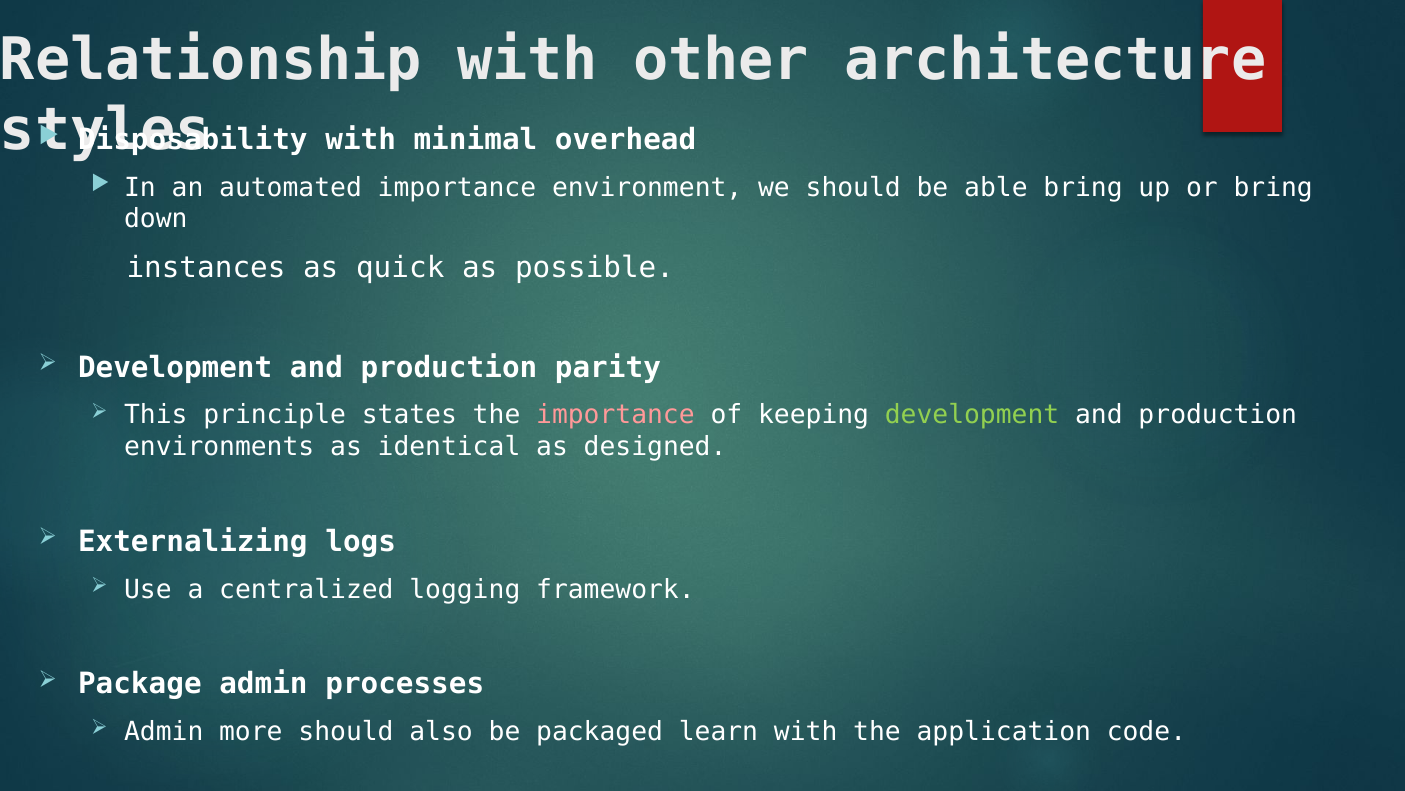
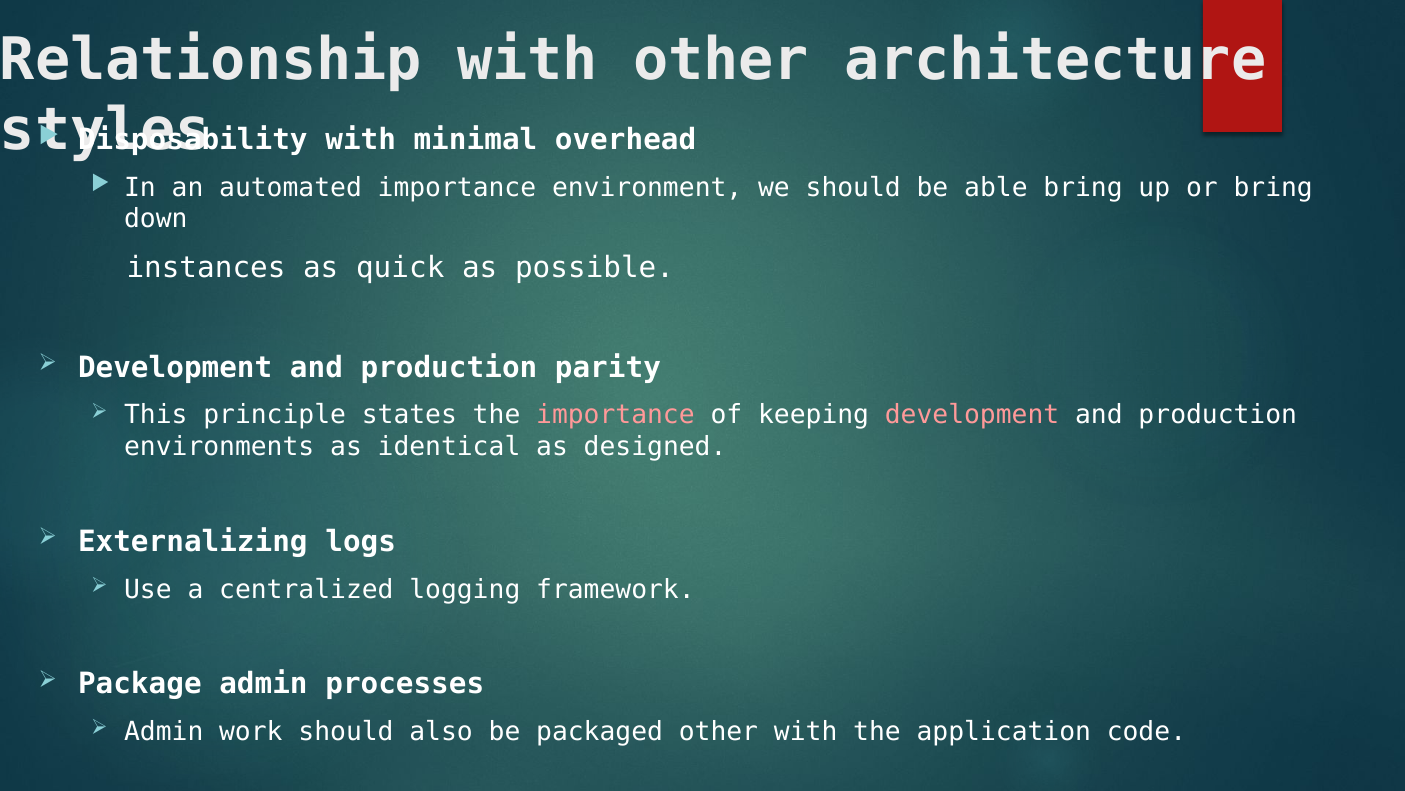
development colour: light green -> pink (972, 415)
more: more -> work (251, 731)
packaged learn: learn -> other (718, 731)
